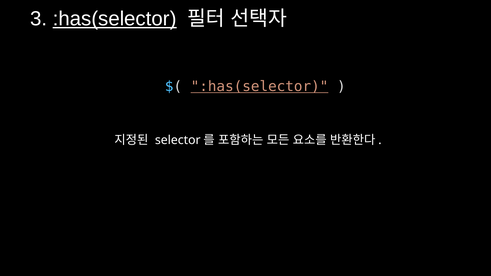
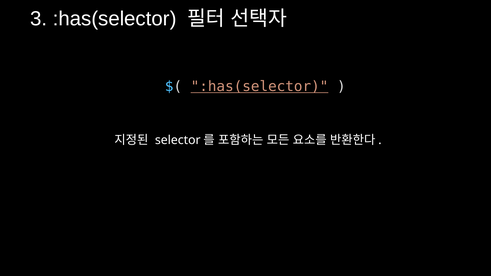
:has(selector underline: present -> none (115, 19)
